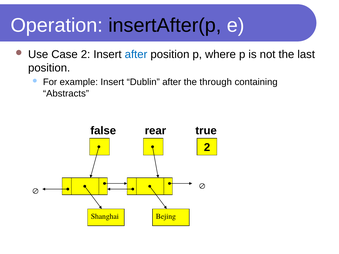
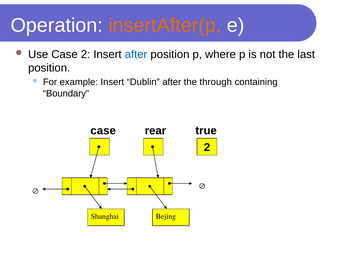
insertAfter(p colour: black -> orange (165, 25)
Abstracts: Abstracts -> Boundary (66, 94)
false: false -> case (103, 131)
